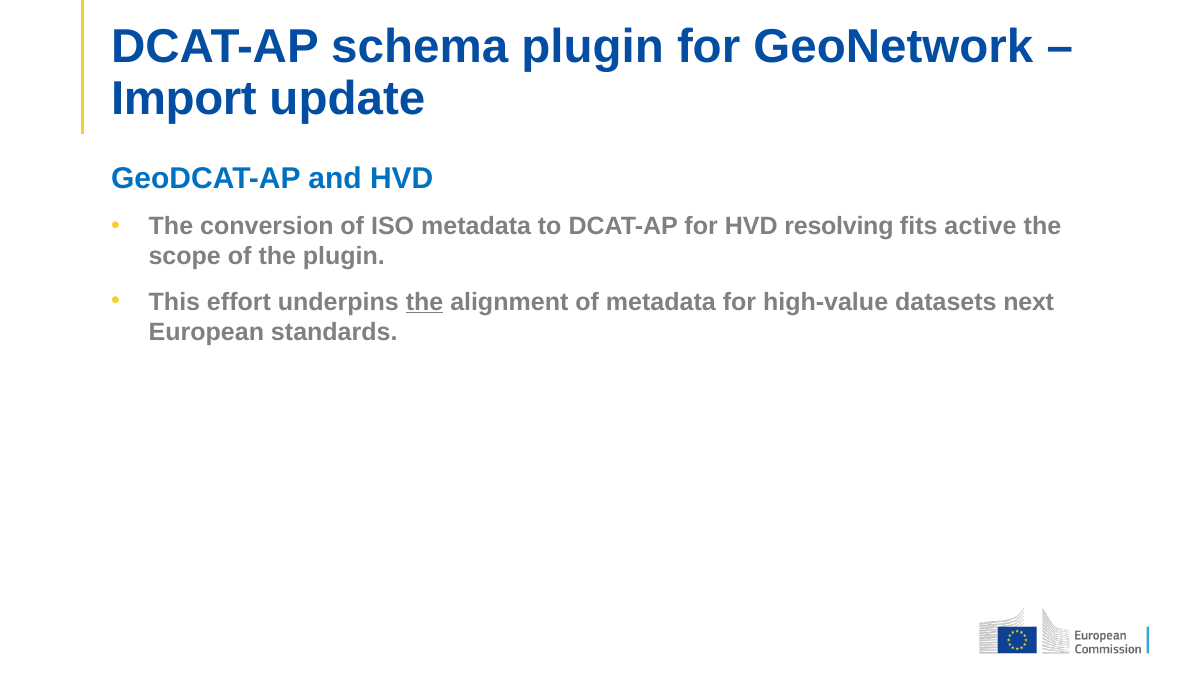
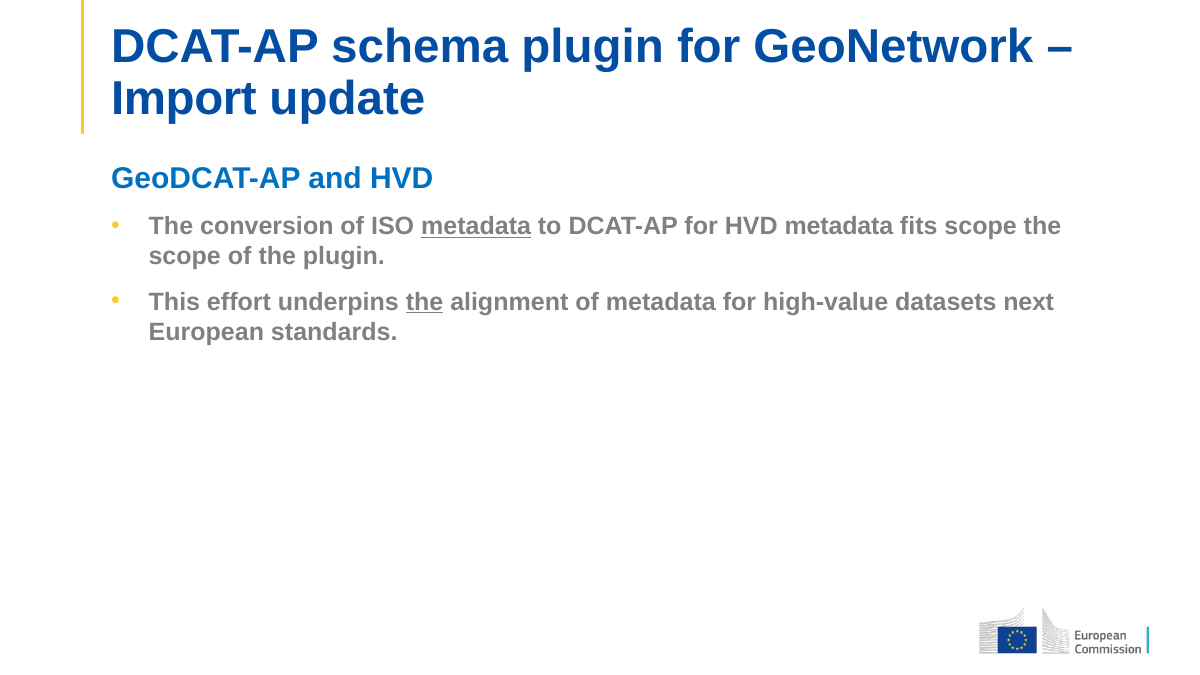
metadata underline: none -> present (476, 227)
HVD resolving: resolving -> metadata (839, 227)
fits active: active -> scope (981, 227)
